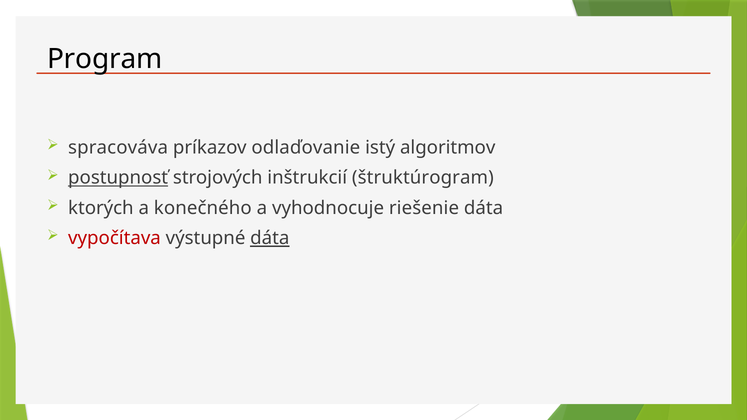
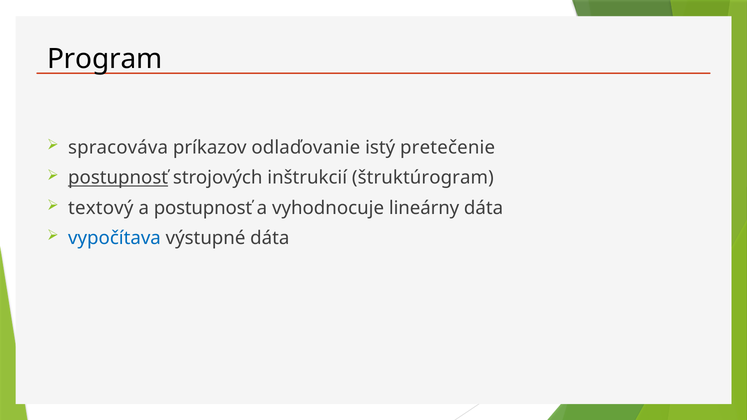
algoritmov: algoritmov -> pretečenie (448, 148)
ktorých: ktorých -> textový (101, 208)
a konečného: konečného -> postupnosť (203, 208)
riešenie: riešenie -> lineárny (424, 208)
vypočítava colour: red -> blue (114, 238)
dáta underline: present -> none (270, 238)
